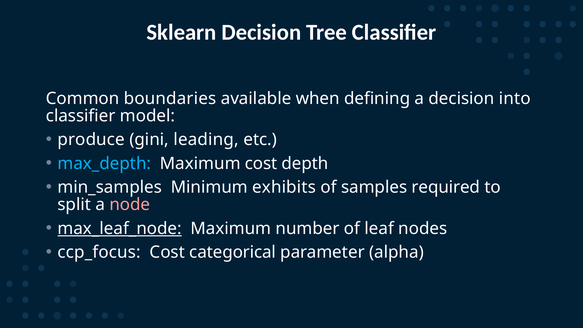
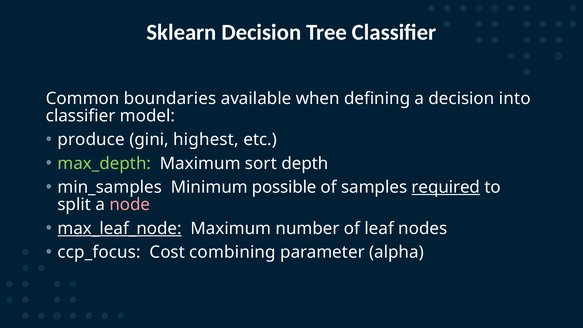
leading: leading -> highest (206, 140)
max_depth colour: light blue -> light green (104, 163)
Maximum cost: cost -> sort (261, 163)
exhibits: exhibits -> possible (284, 187)
required underline: none -> present (446, 187)
categorical: categorical -> combining (233, 252)
